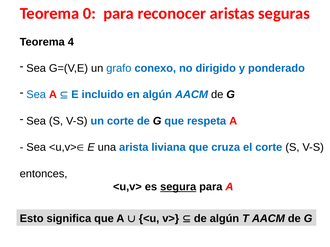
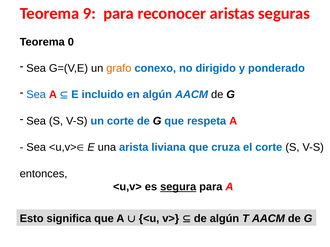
0: 0 -> 9 (89, 14)
4: 4 -> 0 (71, 42)
grafo colour: blue -> orange (119, 68)
